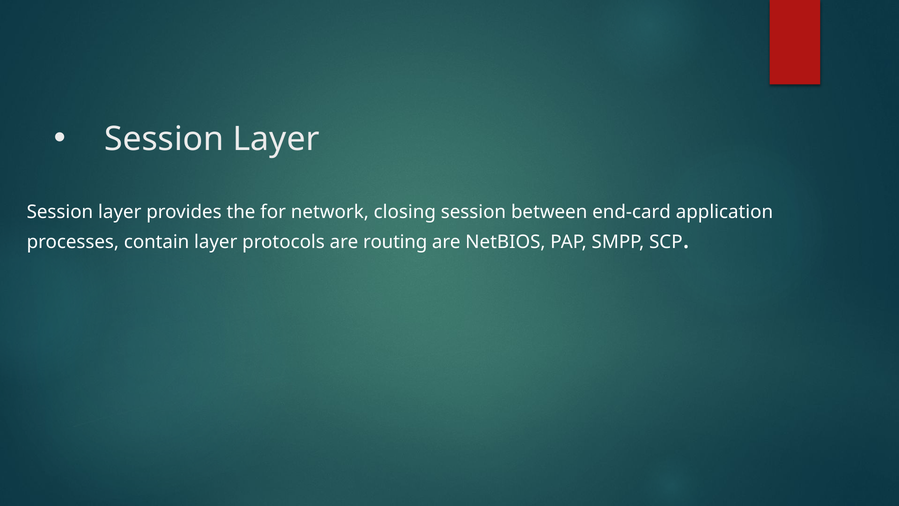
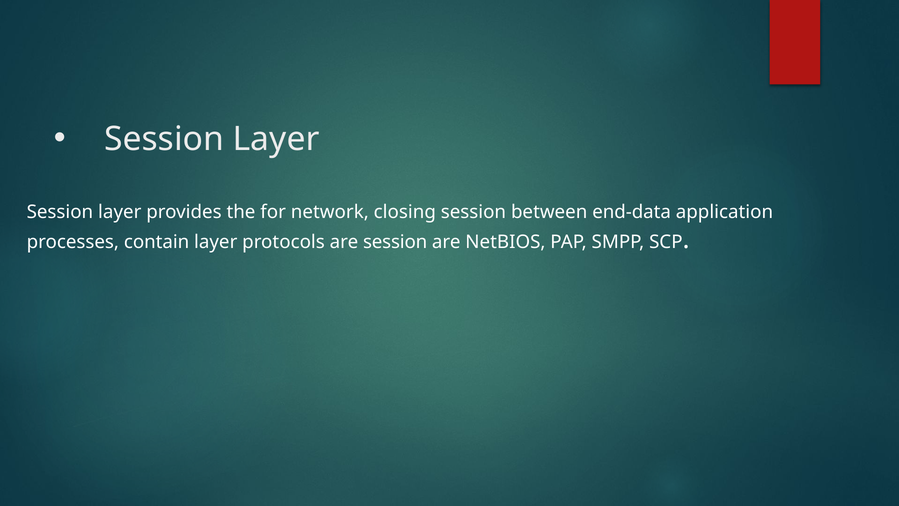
end-card: end-card -> end-data (632, 212)
are routing: routing -> session (395, 242)
